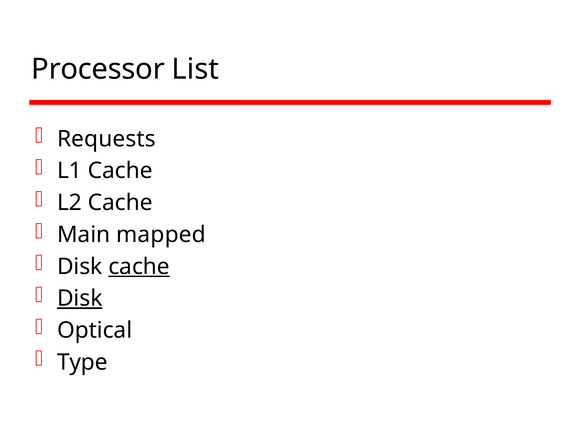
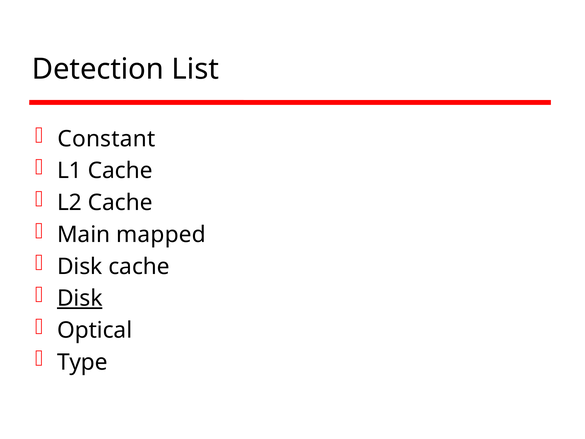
Processor: Processor -> Detection (98, 69)
Requests: Requests -> Constant (106, 139)
cache underline: present -> none (139, 266)
